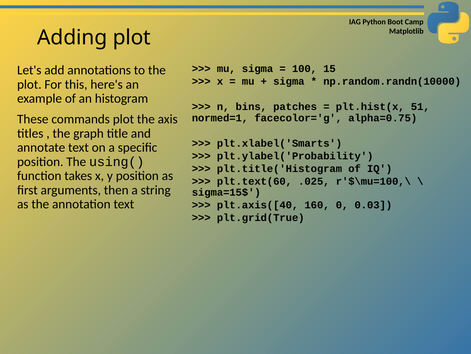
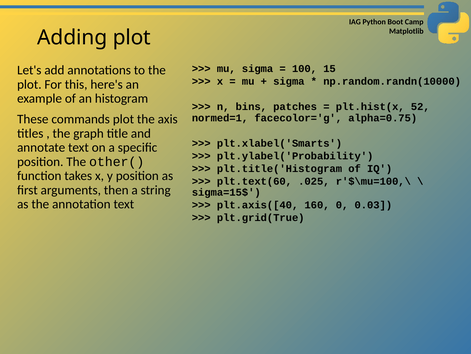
51: 51 -> 52 (420, 106)
using(: using( -> other( (117, 161)
